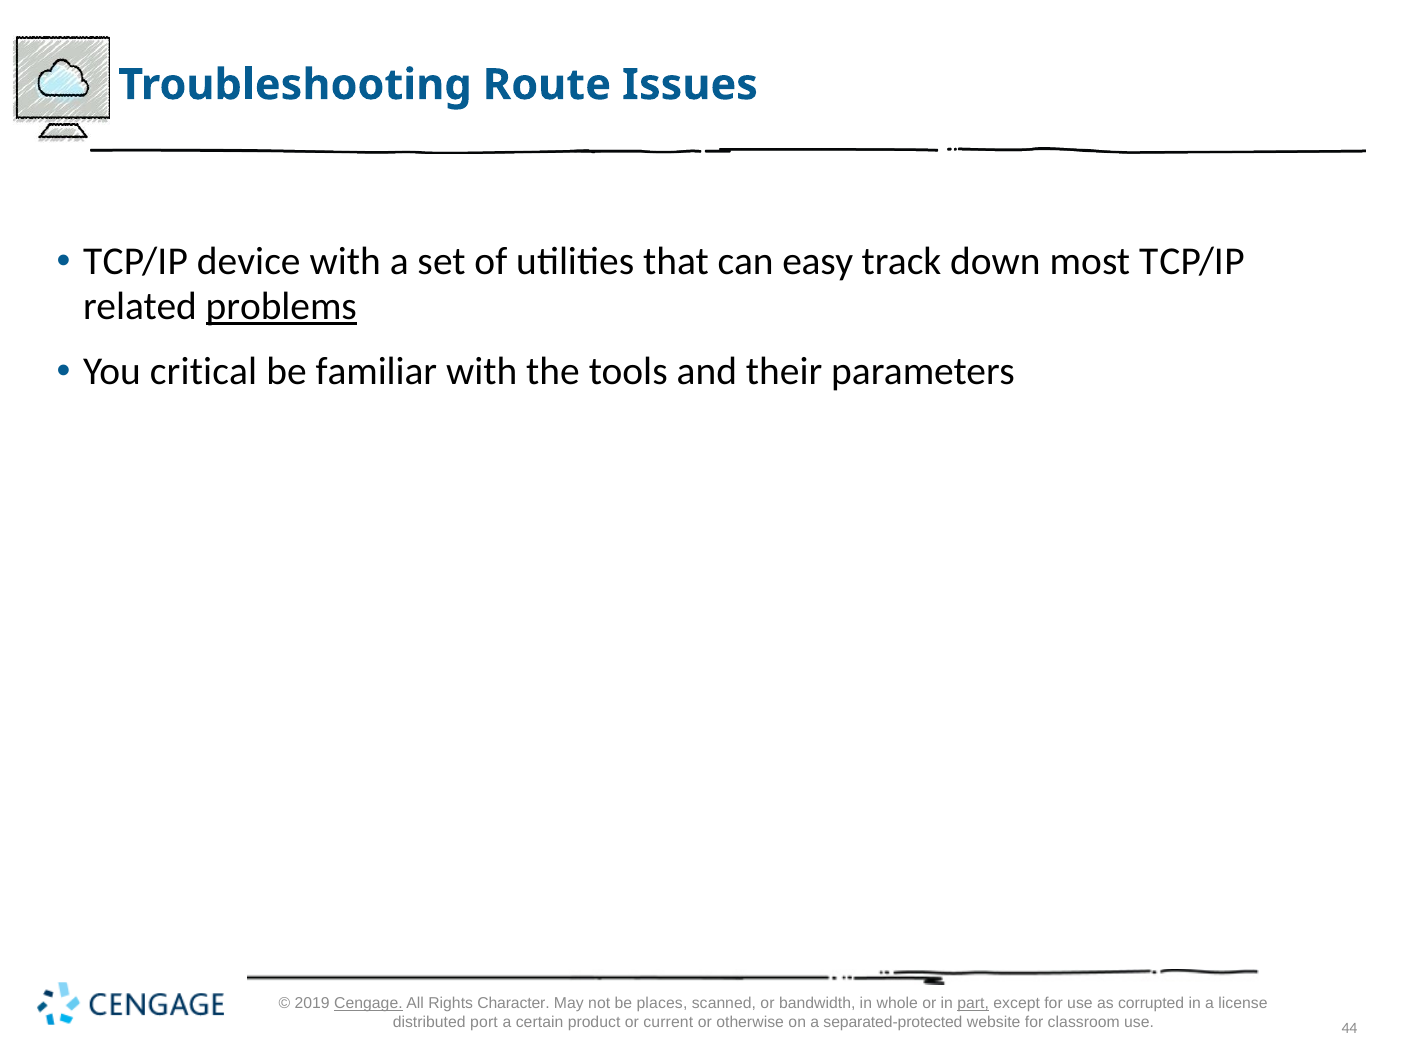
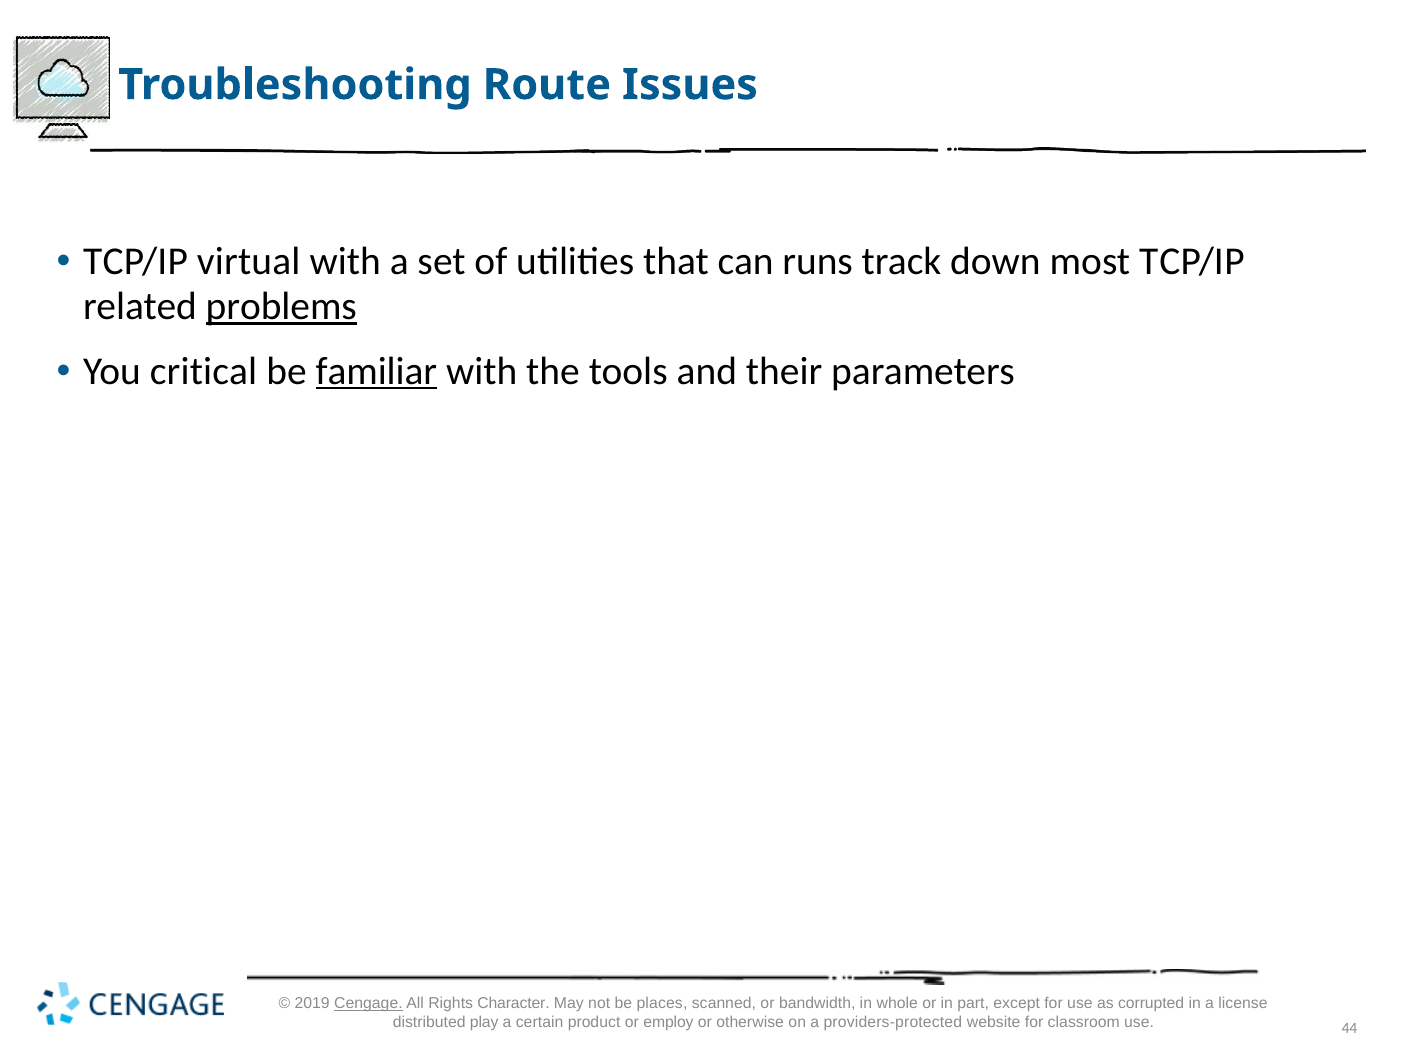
device: device -> virtual (249, 262)
easy: easy -> runs (818, 262)
familiar underline: none -> present (376, 371)
part underline: present -> none (973, 1004)
port: port -> play (484, 1023)
current: current -> employ (668, 1023)
separated-protected: separated-protected -> providers-protected (893, 1023)
